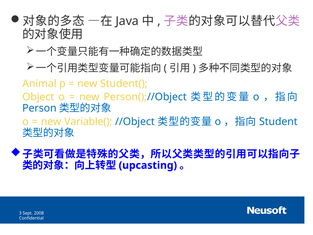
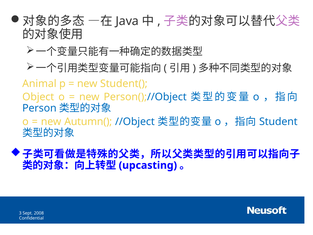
Variable(: Variable( -> Autumn( (88, 122)
